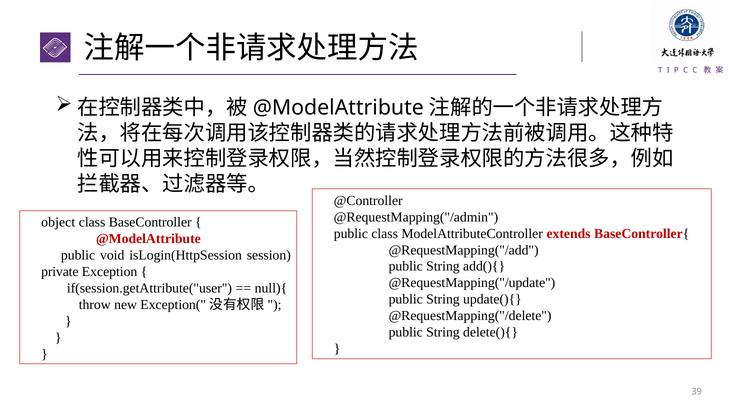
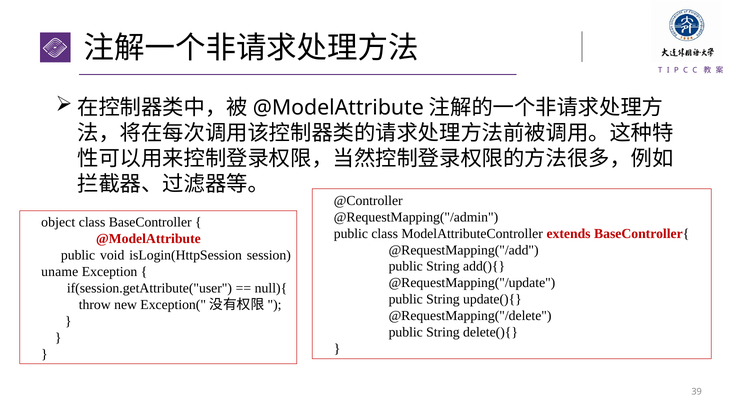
private: private -> uname (60, 272)
